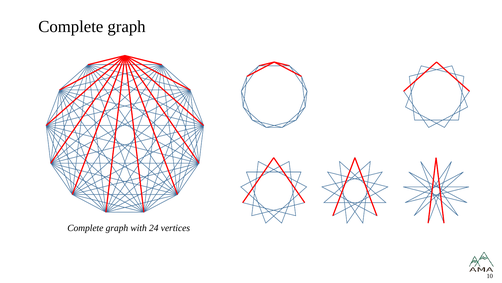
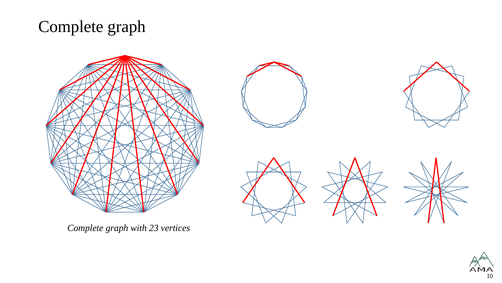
24: 24 -> 23 (154, 228)
